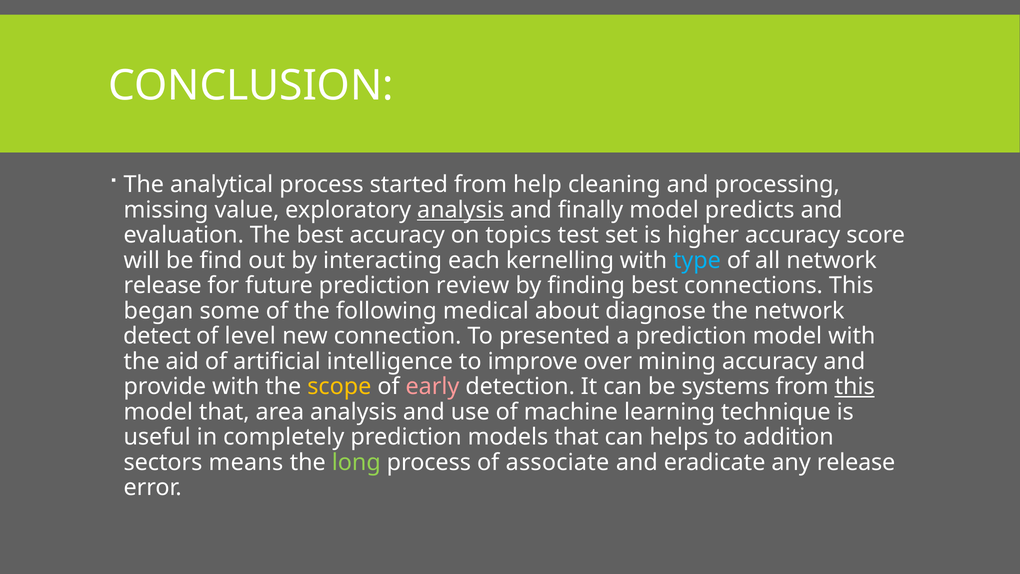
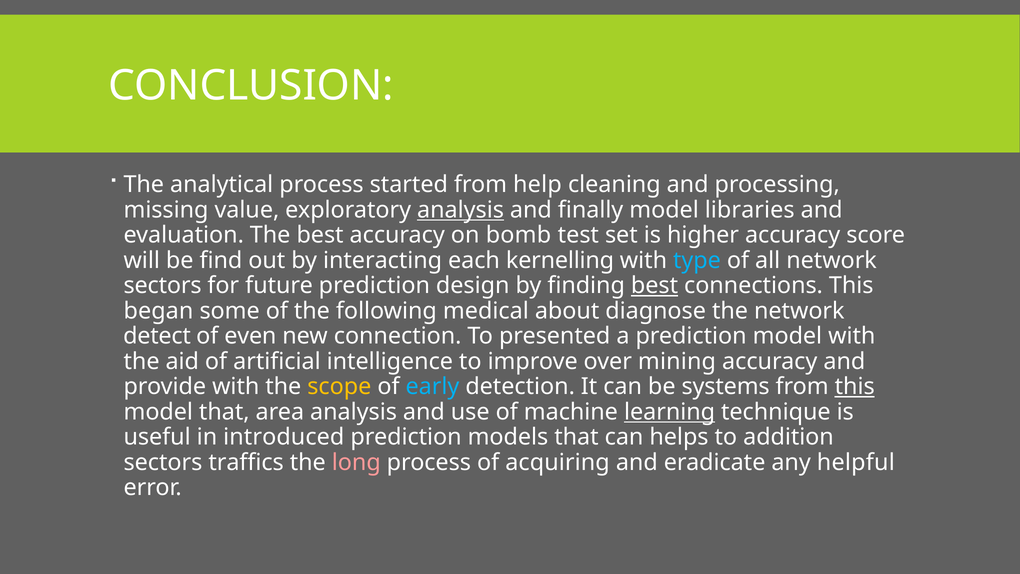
predicts: predicts -> libraries (750, 210)
topics: topics -> bomb (518, 235)
release: release -> sectors (163, 286)
review: review -> design (473, 286)
best underline: none -> present (655, 286)
level: level -> even (250, 336)
early colour: pink -> light blue (432, 386)
learning underline: none -> present (670, 412)
completely: completely -> introduced (284, 437)
means: means -> traffics (246, 462)
long colour: light green -> pink (356, 462)
associate: associate -> acquiring (558, 462)
any release: release -> helpful (856, 462)
